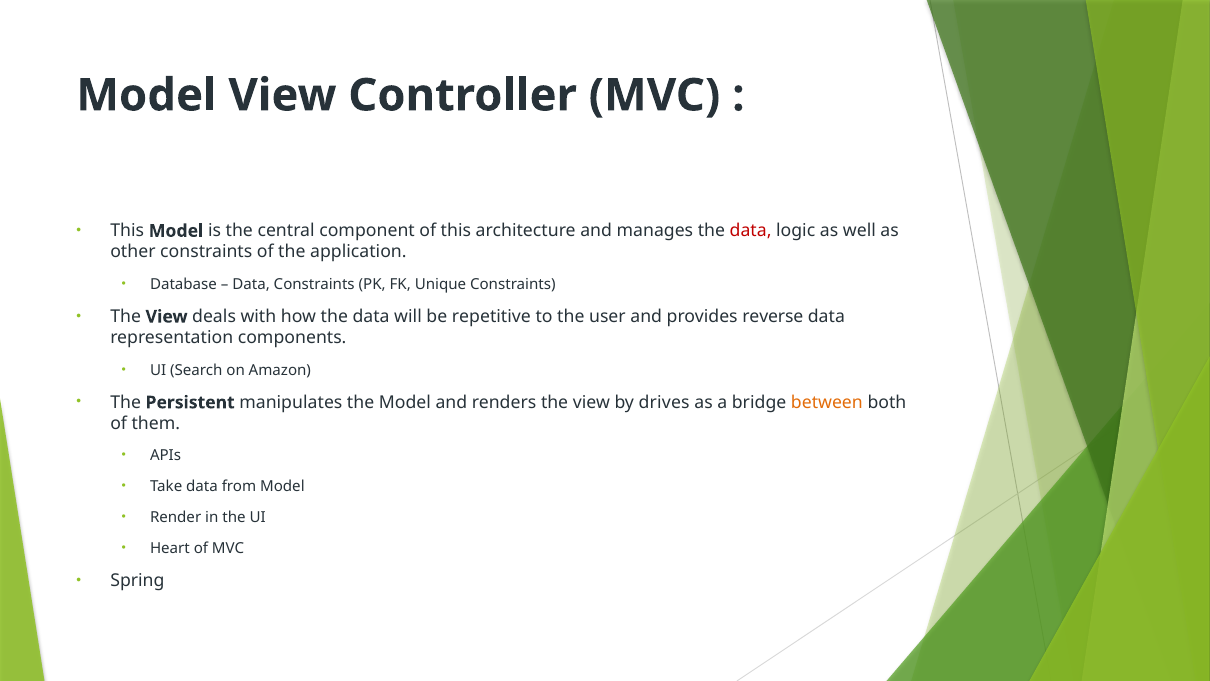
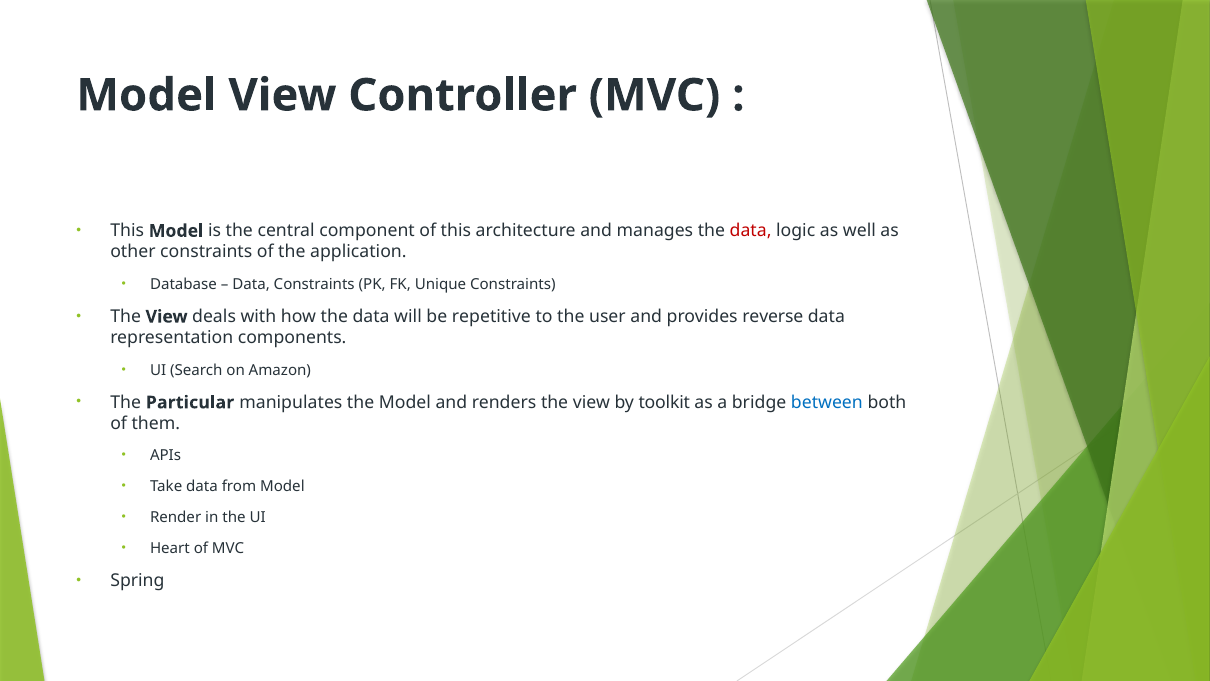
Persistent: Persistent -> Particular (190, 402)
drives: drives -> toolkit (664, 402)
between colour: orange -> blue (827, 402)
